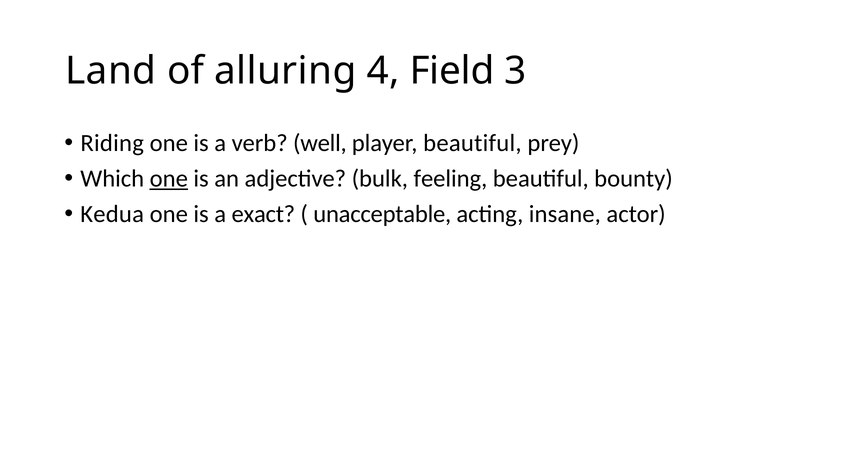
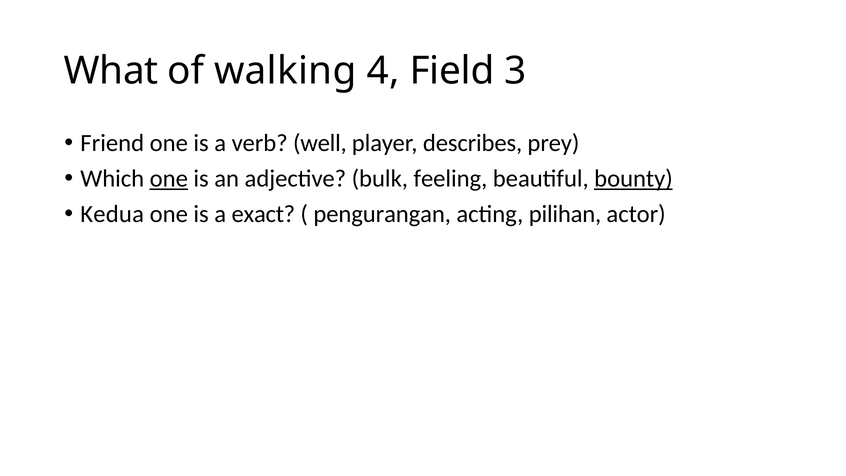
Land: Land -> What (111, 71)
alluring: alluring -> walking (285, 71)
Riding: Riding -> Friend (112, 143)
player beautiful: beautiful -> describes (473, 143)
bounty underline: none -> present (634, 179)
unacceptable: unacceptable -> pengurangan (382, 214)
insane: insane -> pilihan (565, 214)
